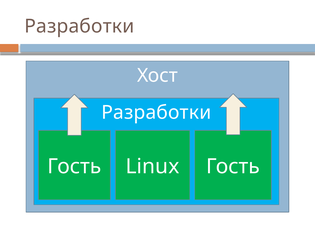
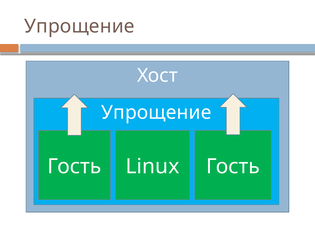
Разработки: Разработки -> Упрощение (79, 26)
Разработки: Разработки -> Упрощение (156, 113)
